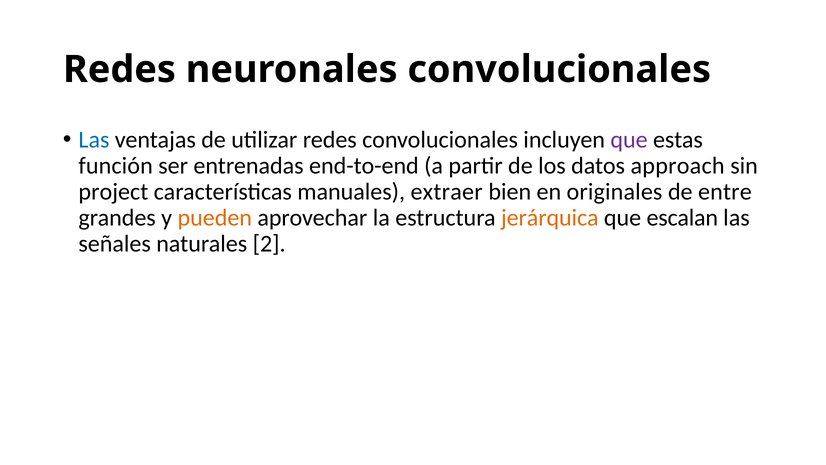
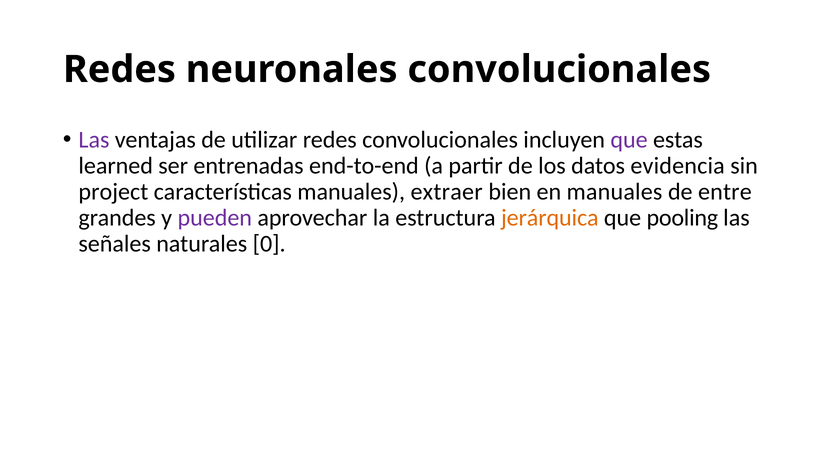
Las colour: blue -> purple (94, 140)
función: función -> learned (116, 166)
approach: approach -> evidencia (678, 166)
en originales: originales -> manuales (614, 192)
pueden colour: orange -> purple (215, 218)
escalan: escalan -> pooling (682, 218)
2: 2 -> 0 (269, 244)
